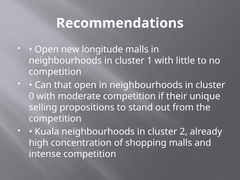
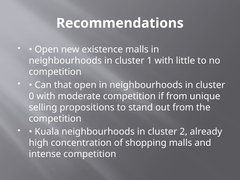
longitude: longitude -> existence (102, 49)
if their: their -> from (177, 96)
